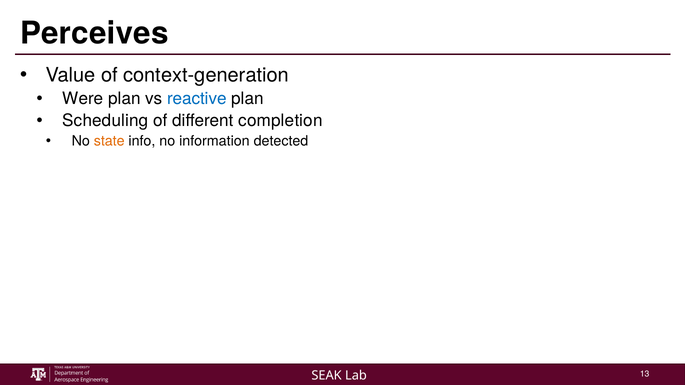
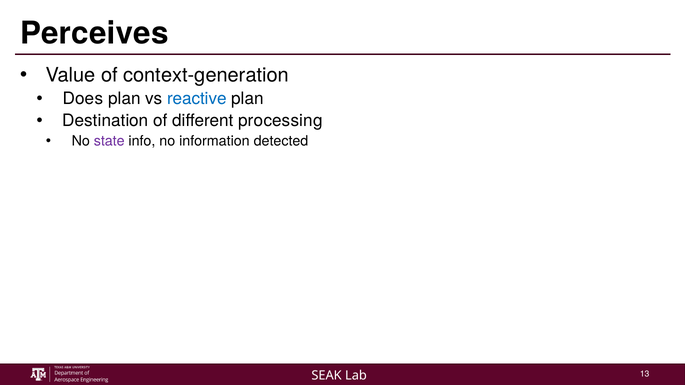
Were: Were -> Does (83, 99)
Scheduling: Scheduling -> Destination (105, 121)
completion: completion -> processing (280, 121)
state colour: orange -> purple (109, 141)
